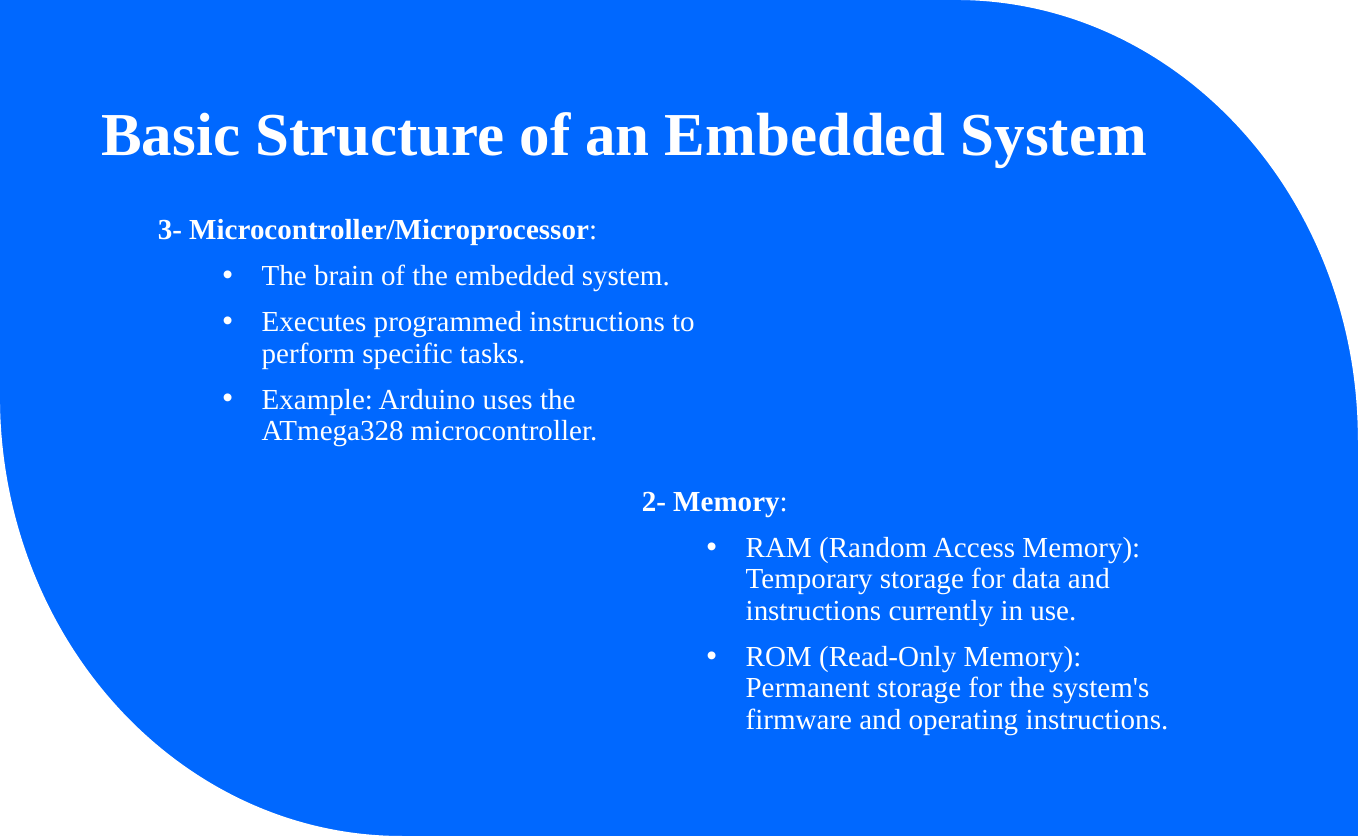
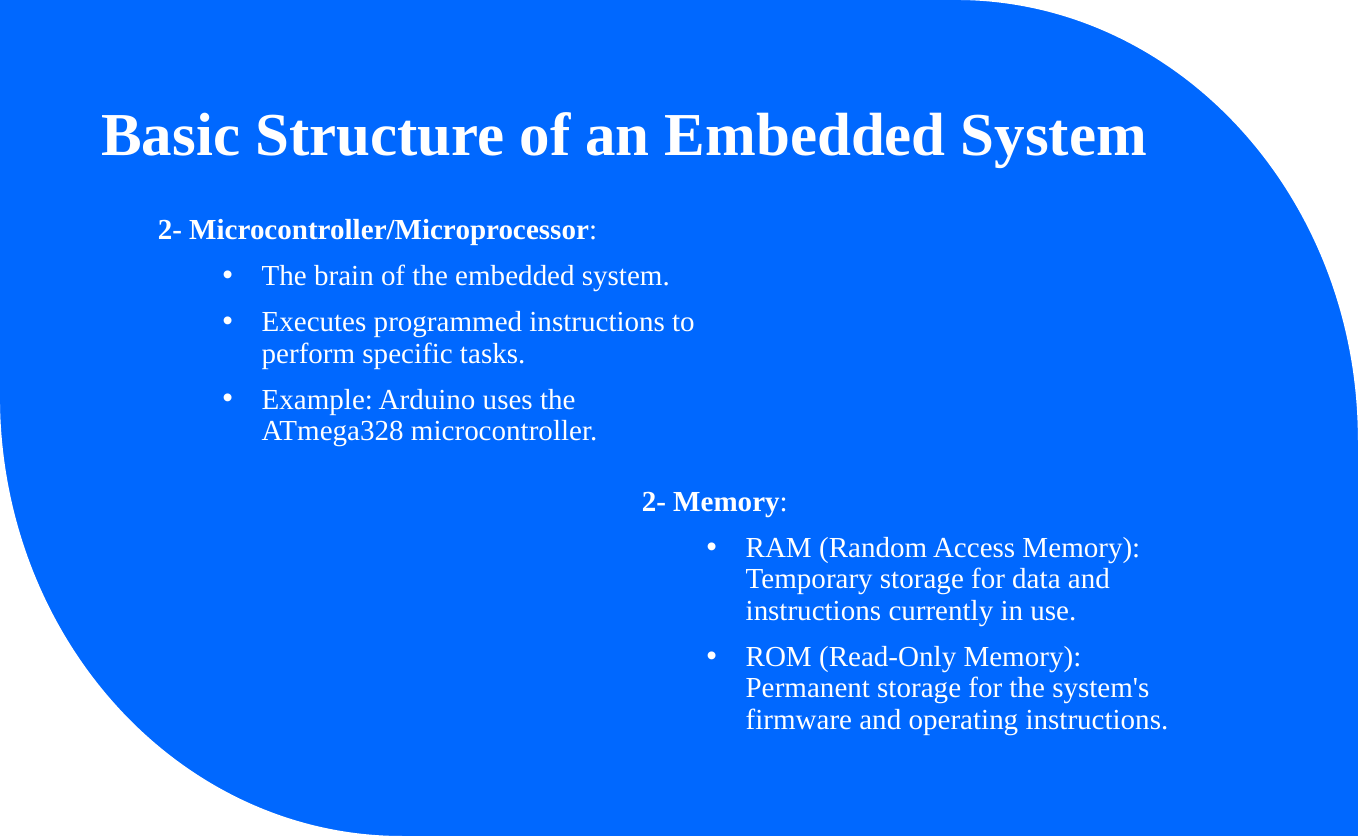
3-: 3- -> 2- (170, 230)
